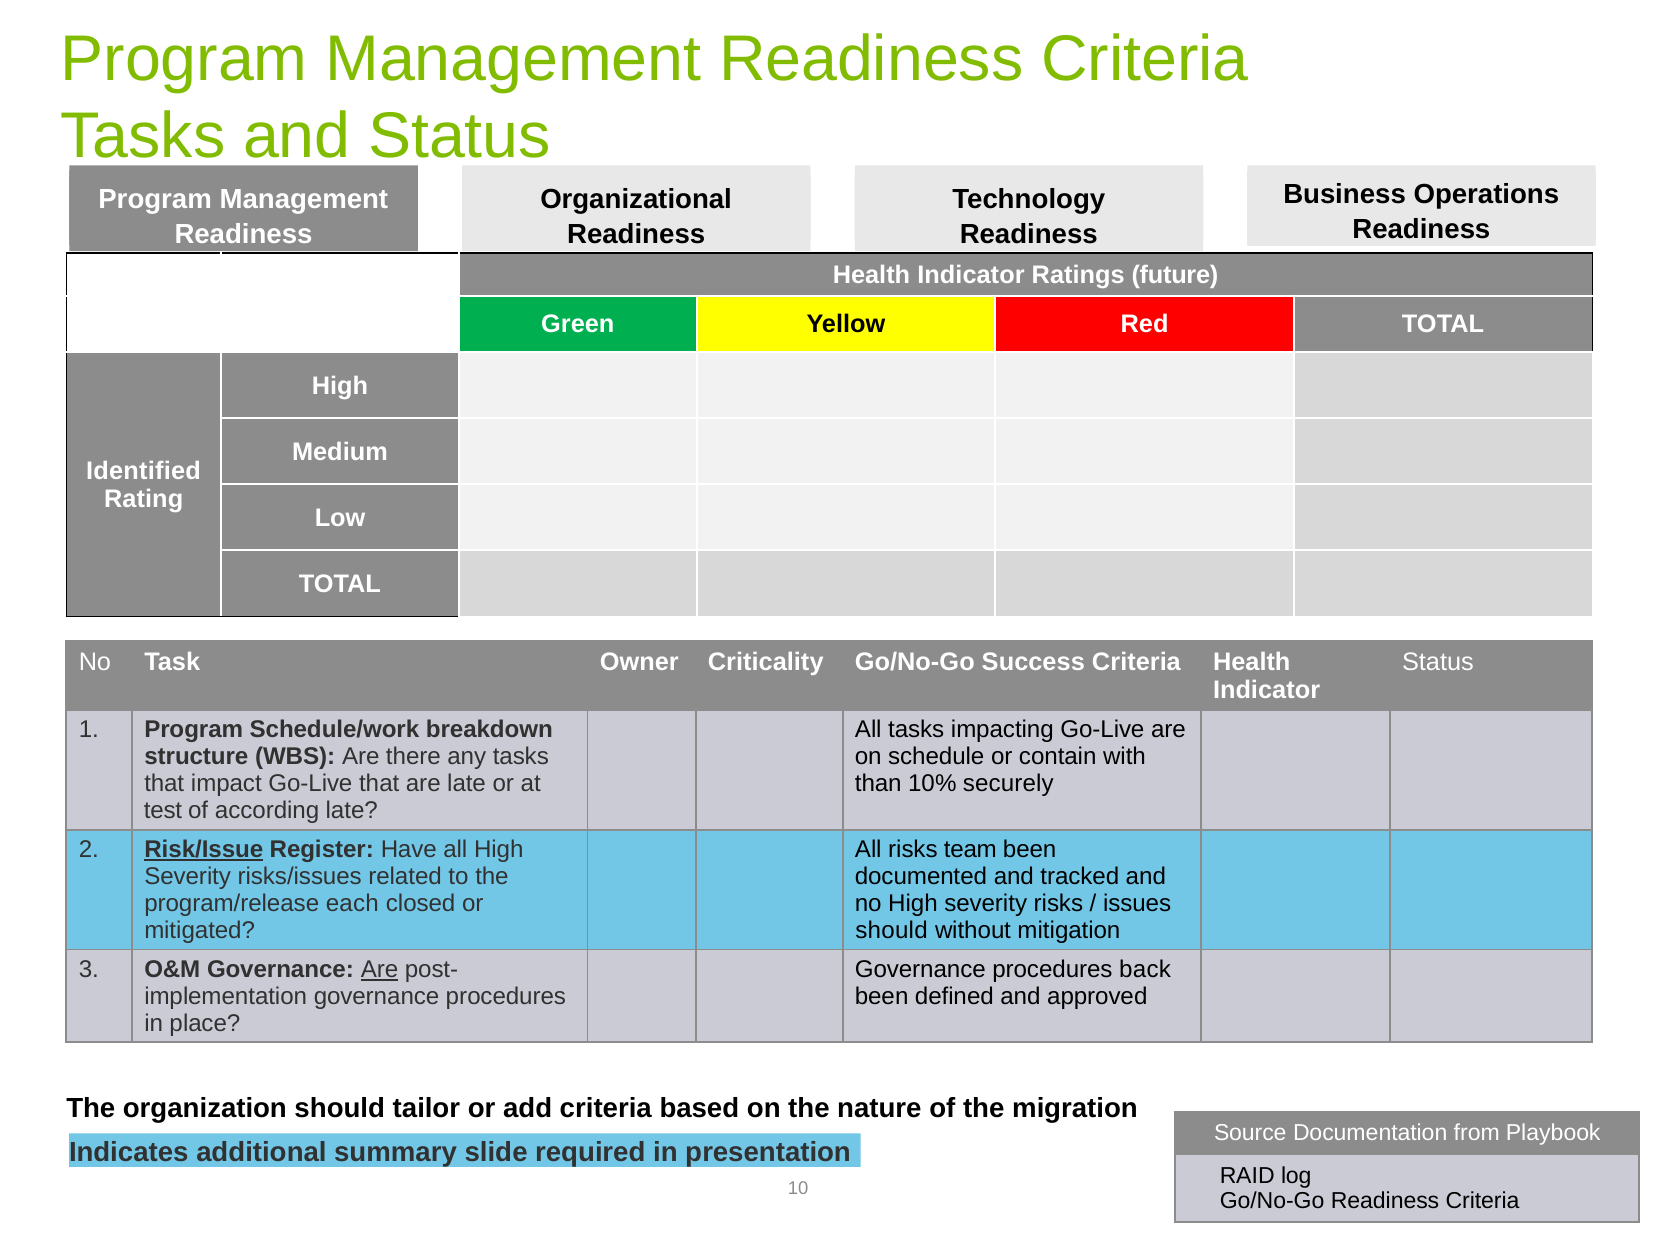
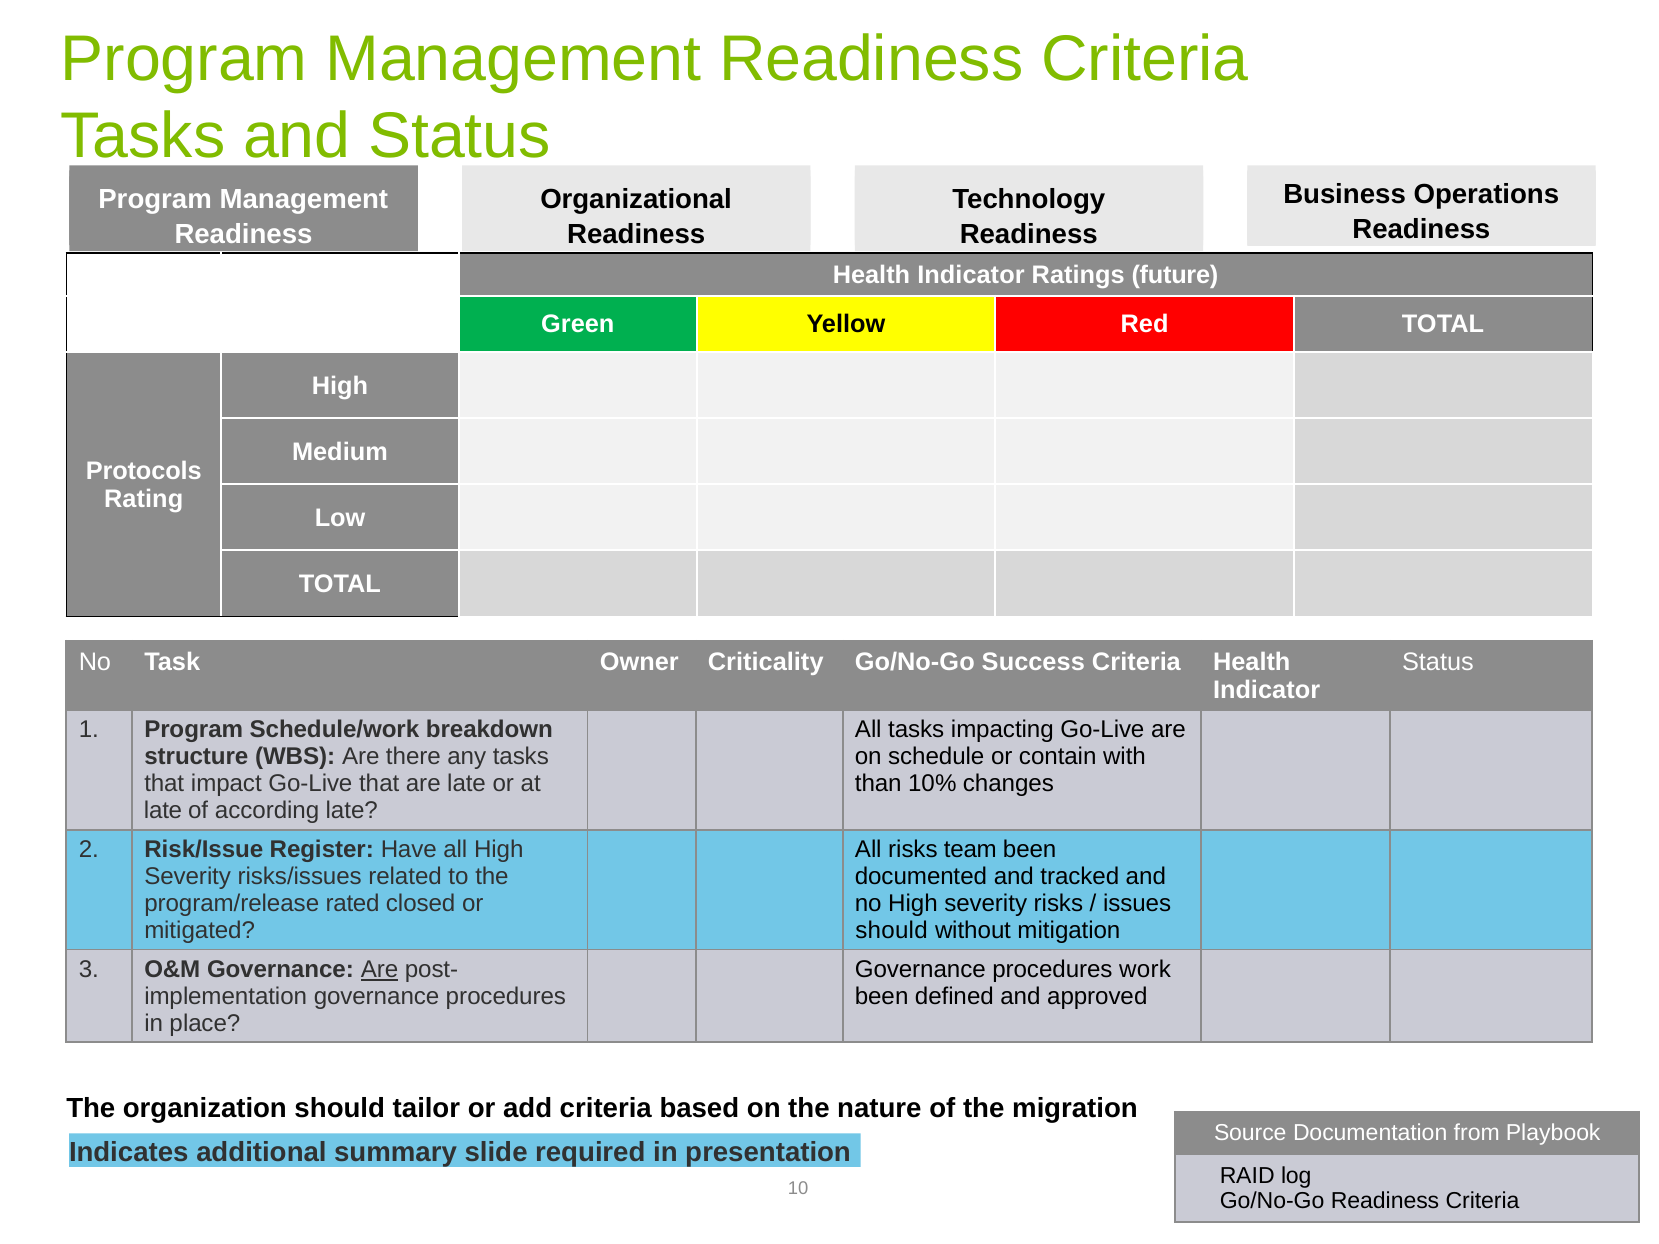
Identified: Identified -> Protocols (144, 471)
securely: securely -> changes (1008, 784)
test: test -> late (163, 811)
Risk/Issue underline: present -> none (204, 850)
each: each -> rated (353, 904)
back: back -> work (1145, 970)
